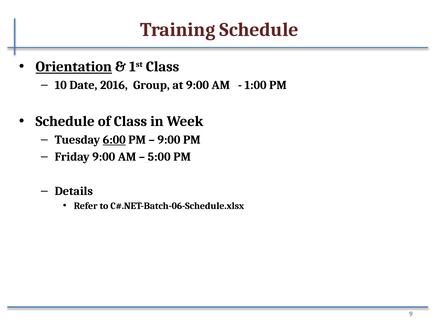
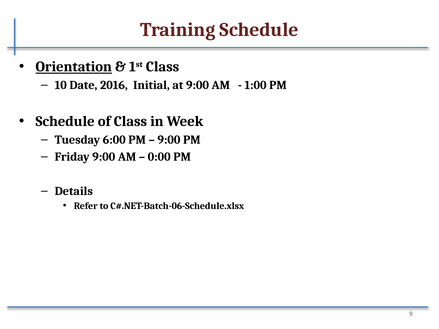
Group: Group -> Initial (151, 85)
6:00 underline: present -> none (114, 140)
5:00: 5:00 -> 0:00 (159, 157)
